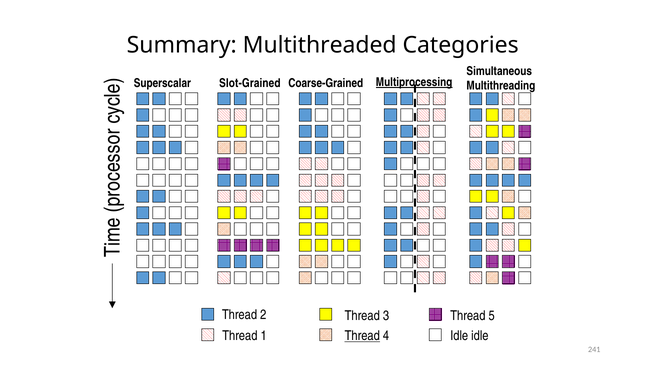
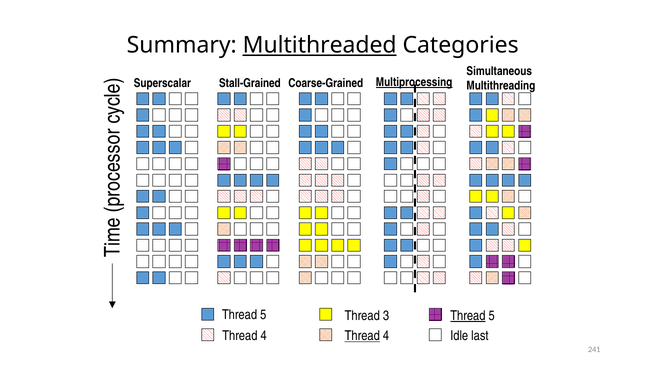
Multithreaded underline: none -> present (320, 45)
Slot-Grained: Slot-Grained -> Stall-Grained (250, 83)
2: 2 -> 5 (263, 314)
Thread underline: none -> present (468, 315)
1: 1 -> 4 (264, 336)
Idle idle: idle -> last (480, 336)
